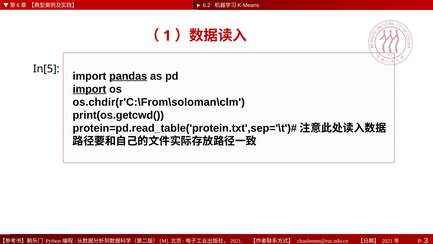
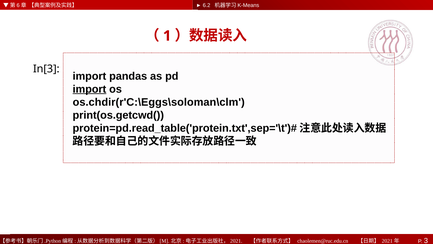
In[5: In[5 -> In[3 (46, 69)
pandas underline: present -> none (128, 76)
os.chdir(r'C:\From\soloman\clm: os.chdir(r'C:\From\soloman\clm -> os.chdir(r'C:\Eggs\soloman\clm (159, 102)
